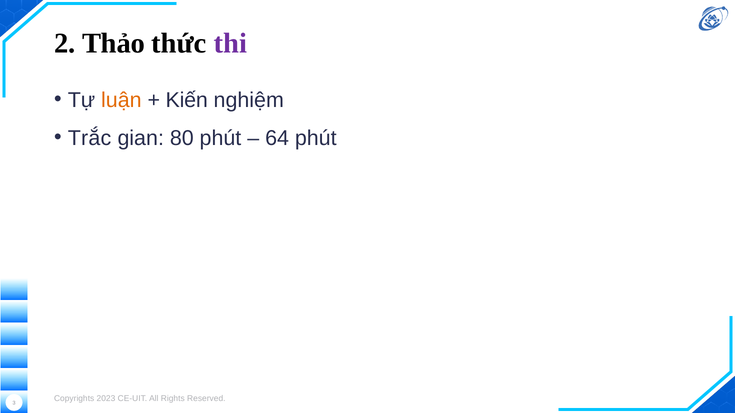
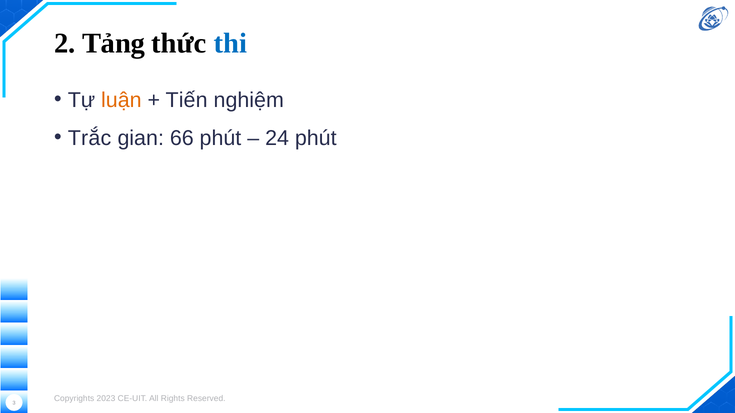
Thảo: Thảo -> Tảng (114, 43)
thi colour: purple -> blue (230, 43)
Kiến: Kiến -> Tiến (187, 100)
80: 80 -> 66 (182, 138)
64: 64 -> 24 (277, 138)
